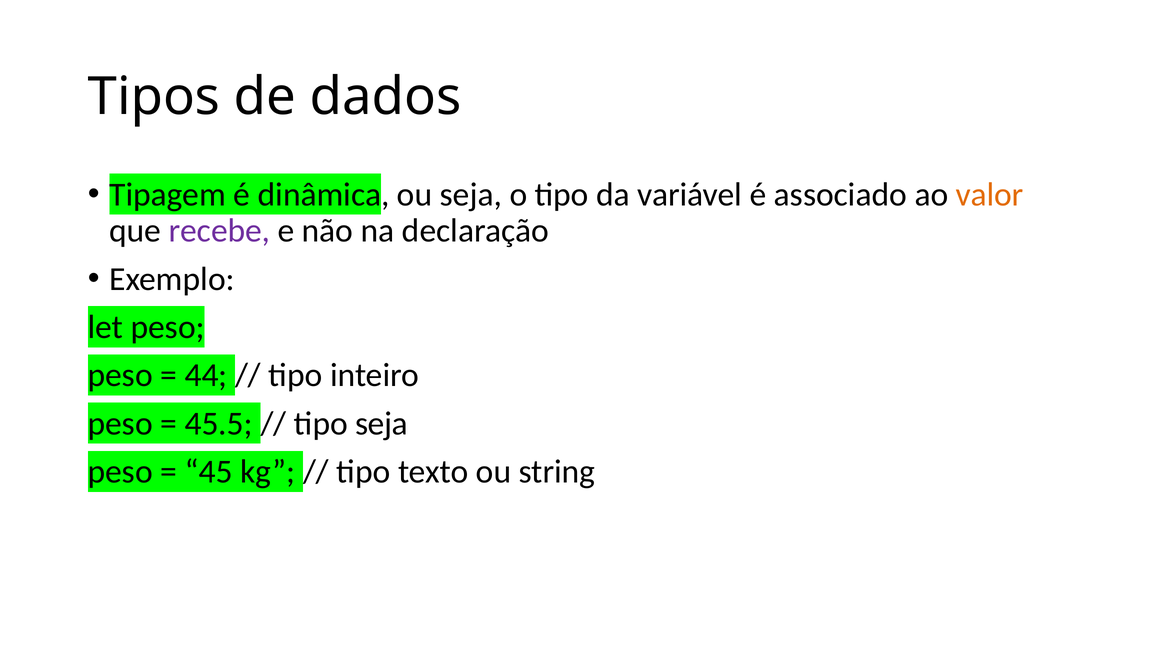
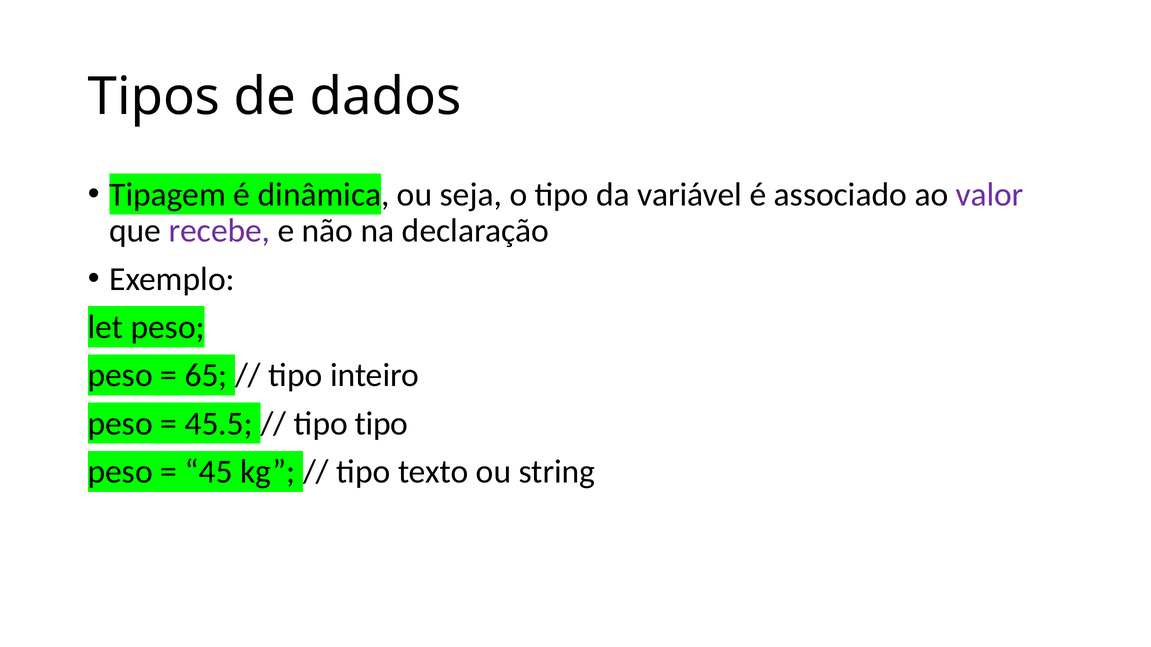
valor colour: orange -> purple (990, 195)
44: 44 -> 65 (206, 376)
tipo seja: seja -> tipo (381, 424)
